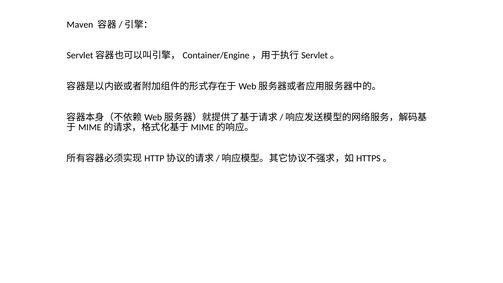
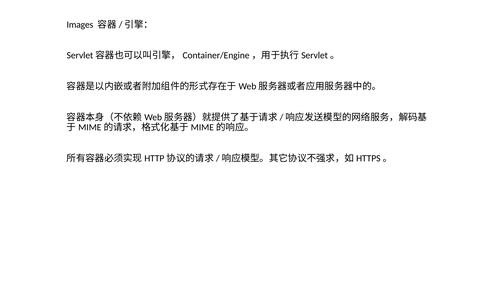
Maven: Maven -> Images (80, 25)
